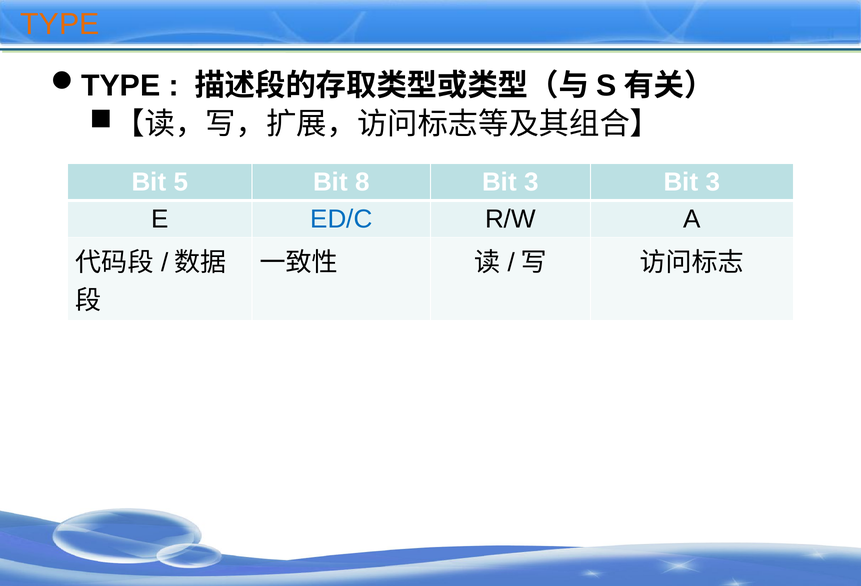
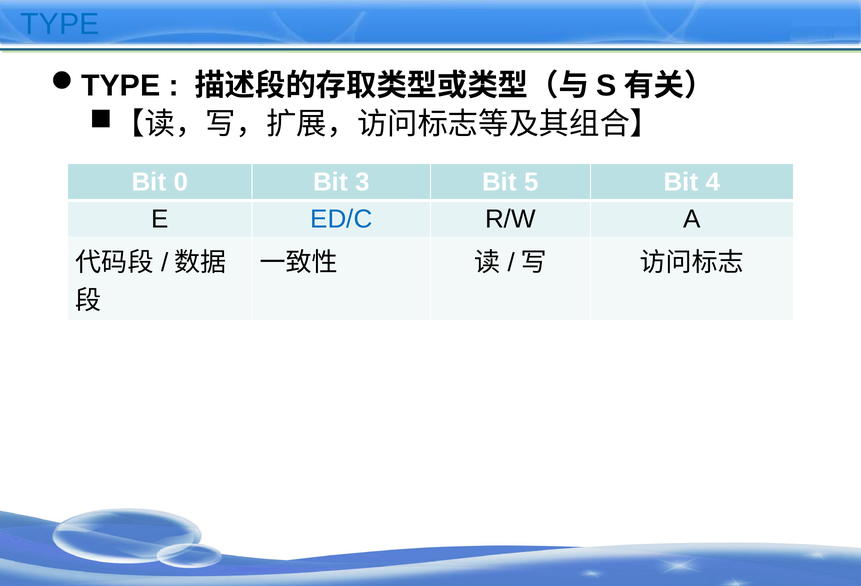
TYPE colour: orange -> blue (60, 24)
5: 5 -> 0 (181, 182)
8: 8 -> 3 (362, 182)
3: 3 -> 5 (531, 182)
3: 3 -> 4 (713, 182)
